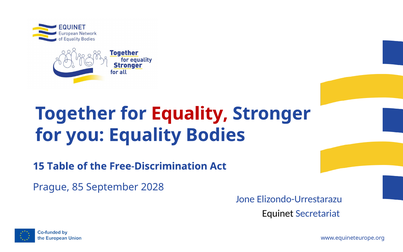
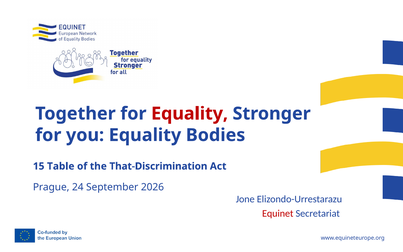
Free-Discrimination: Free-Discrimination -> That-Discrimination (158, 166)
85: 85 -> 24 (78, 187)
2028: 2028 -> 2026 (152, 187)
Equinet colour: black -> red (278, 213)
